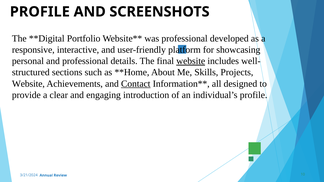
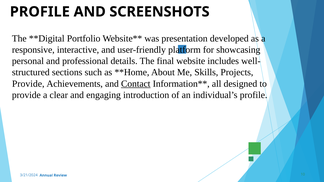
was professional: professional -> presentation (185, 38)
website underline: present -> none (191, 61)
Website: Website -> Provide (28, 84)
